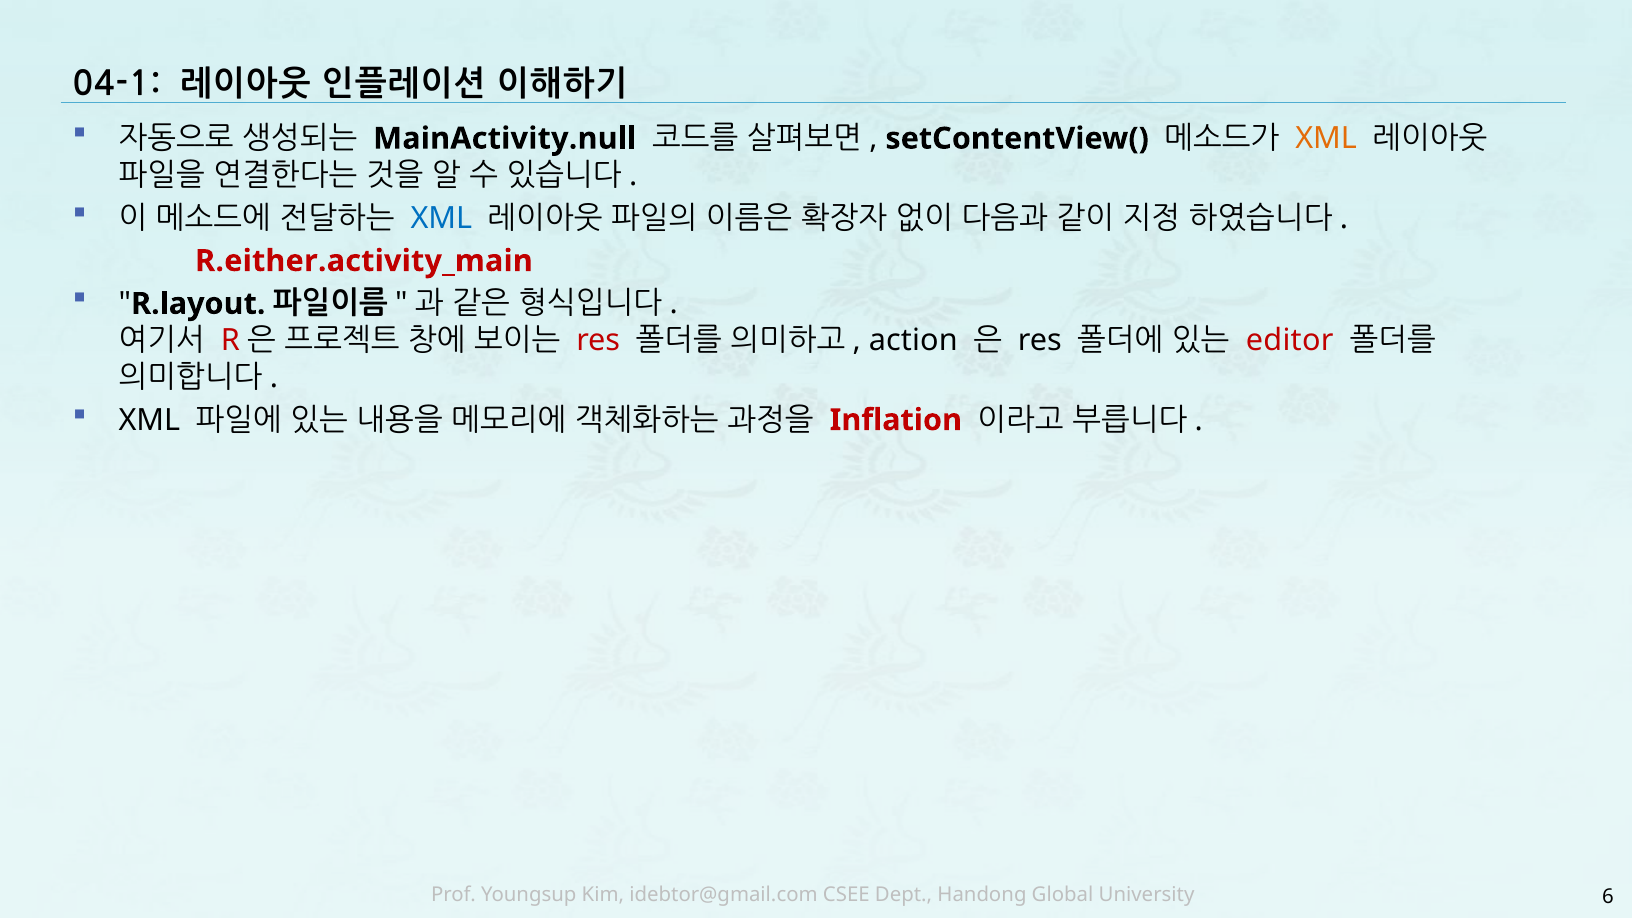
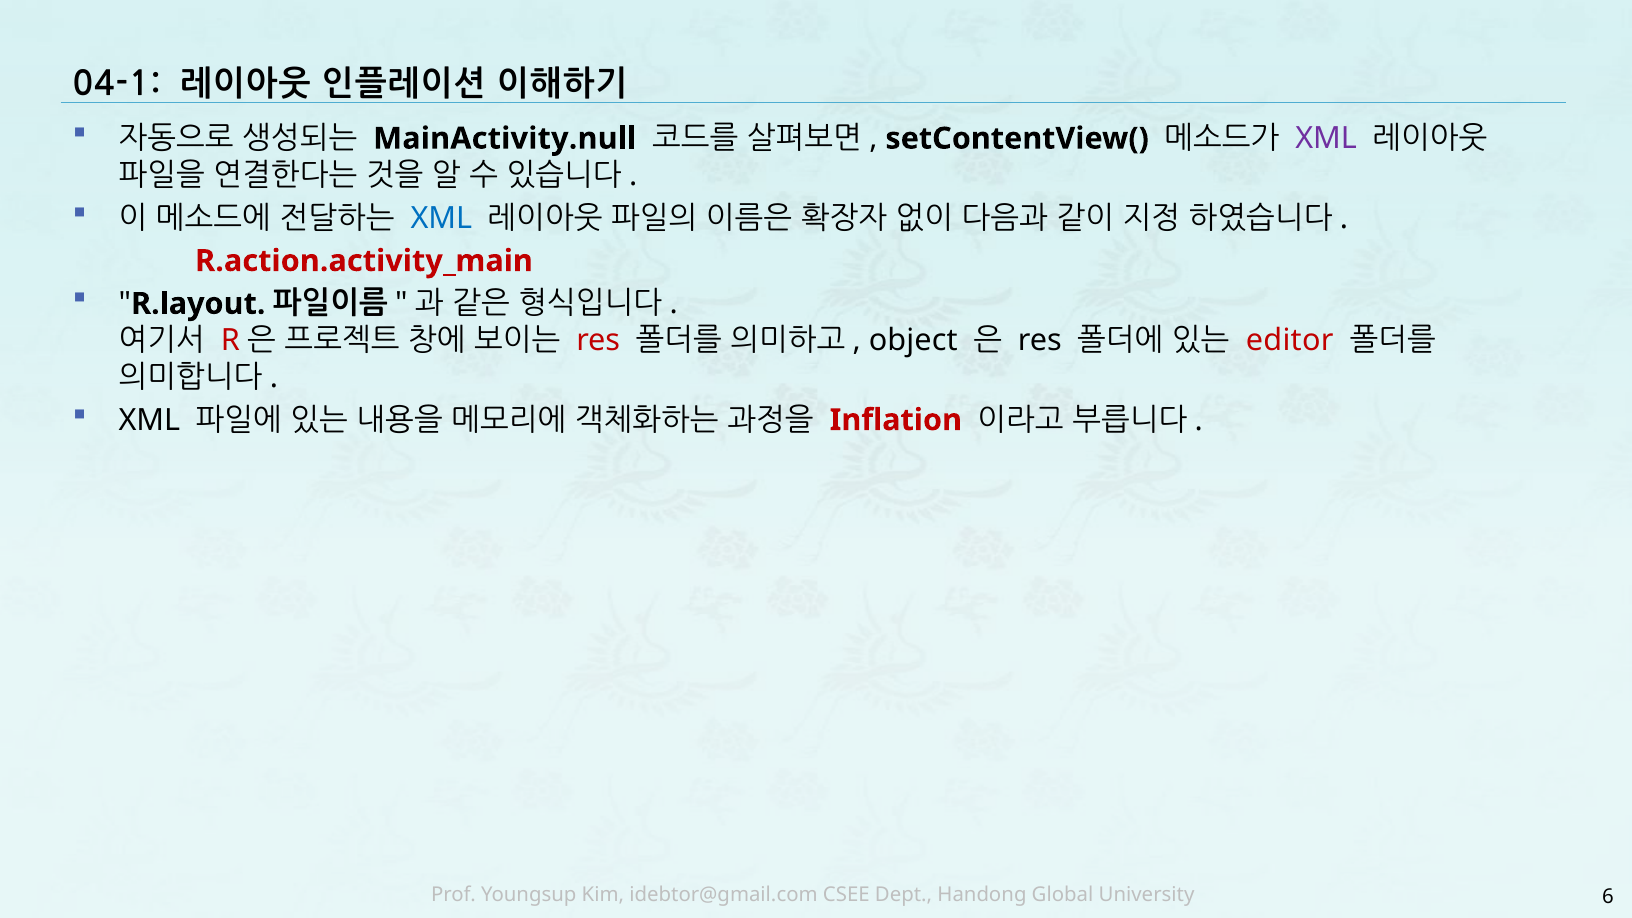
XML colour: orange -> purple (1326, 139)
R.either.activity_main: R.either.activity_main -> R.action.activity_main (364, 261)
action: action -> object (913, 340)
